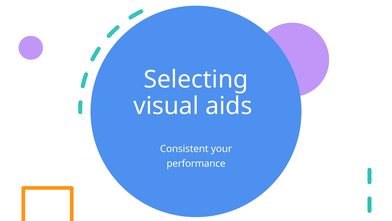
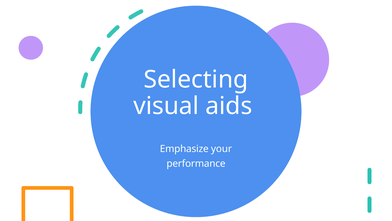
Consistent: Consistent -> Emphasize (184, 149)
